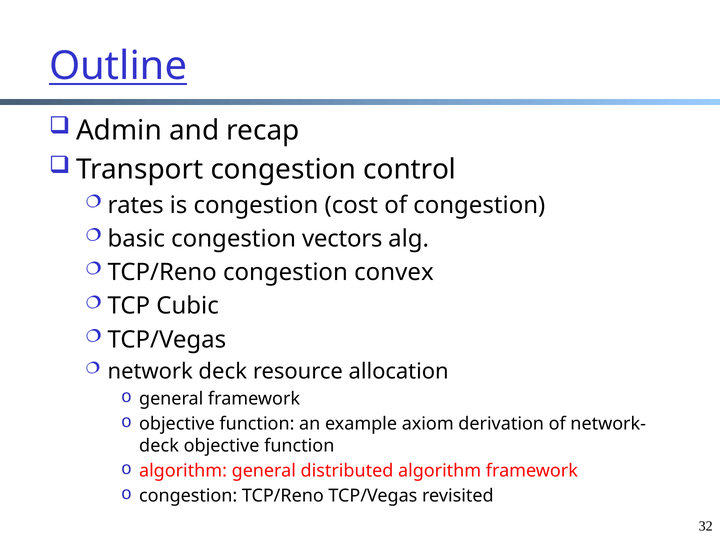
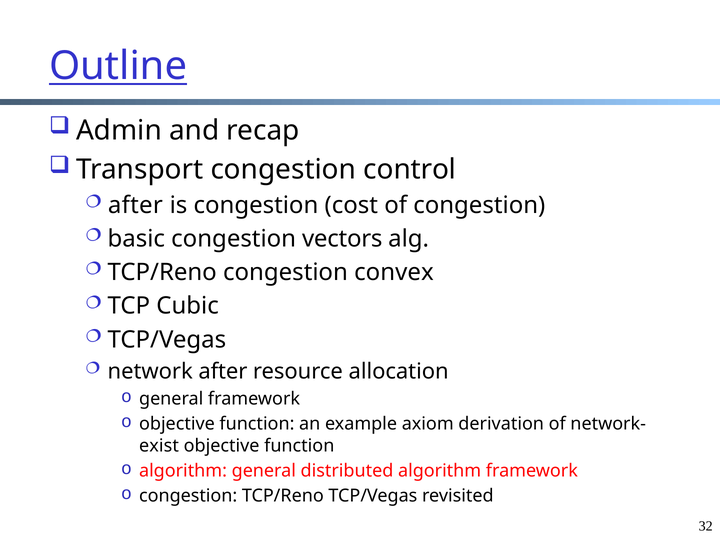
rates: rates -> after (135, 205)
network deck: deck -> after (223, 371)
deck: deck -> exist (159, 446)
